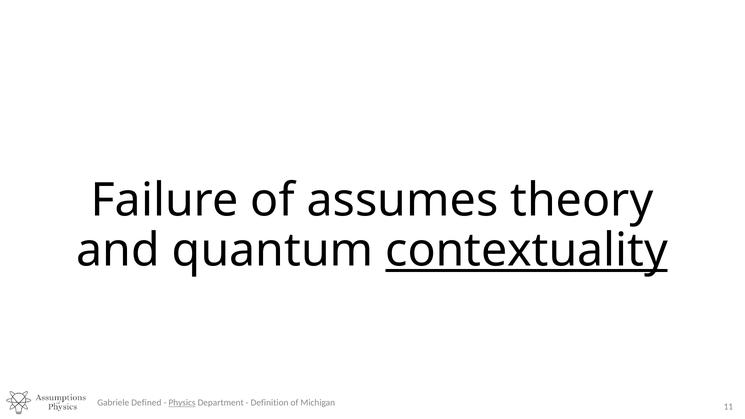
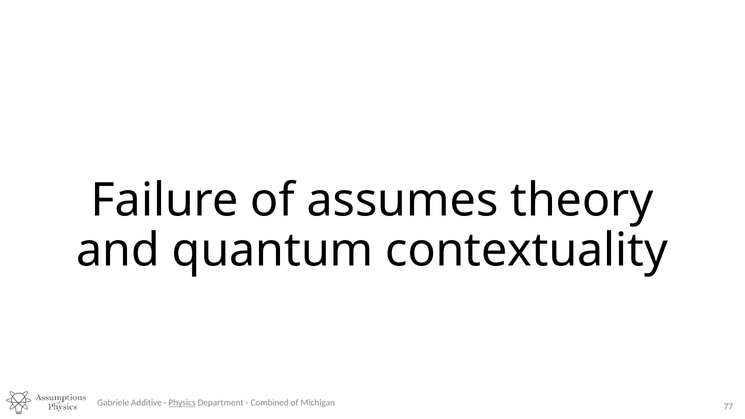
contextuality underline: present -> none (527, 251)
Defined: Defined -> Additive (146, 403)
Definition: Definition -> Combined (270, 403)
11: 11 -> 77 (728, 407)
